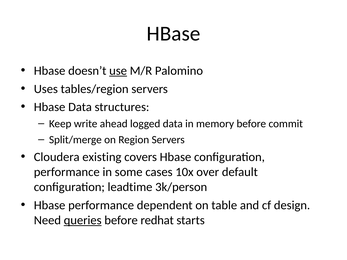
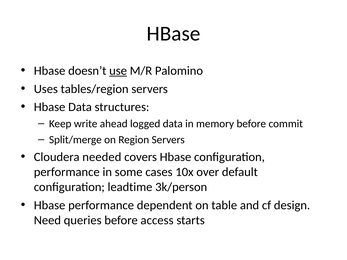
existing: existing -> needed (102, 157)
queries underline: present -> none (83, 220)
redhat: redhat -> access (157, 220)
